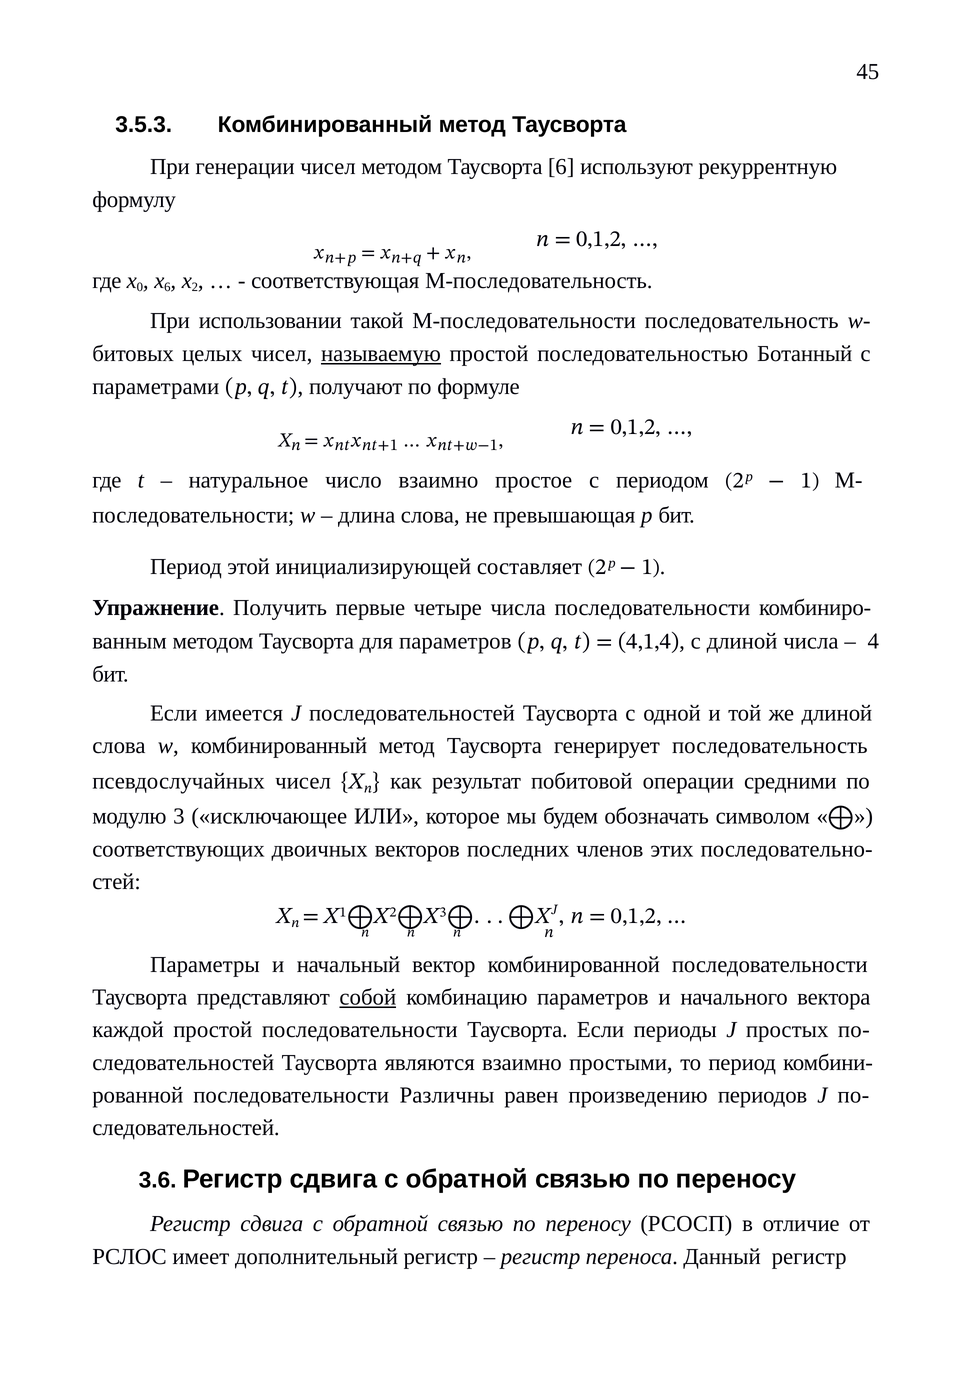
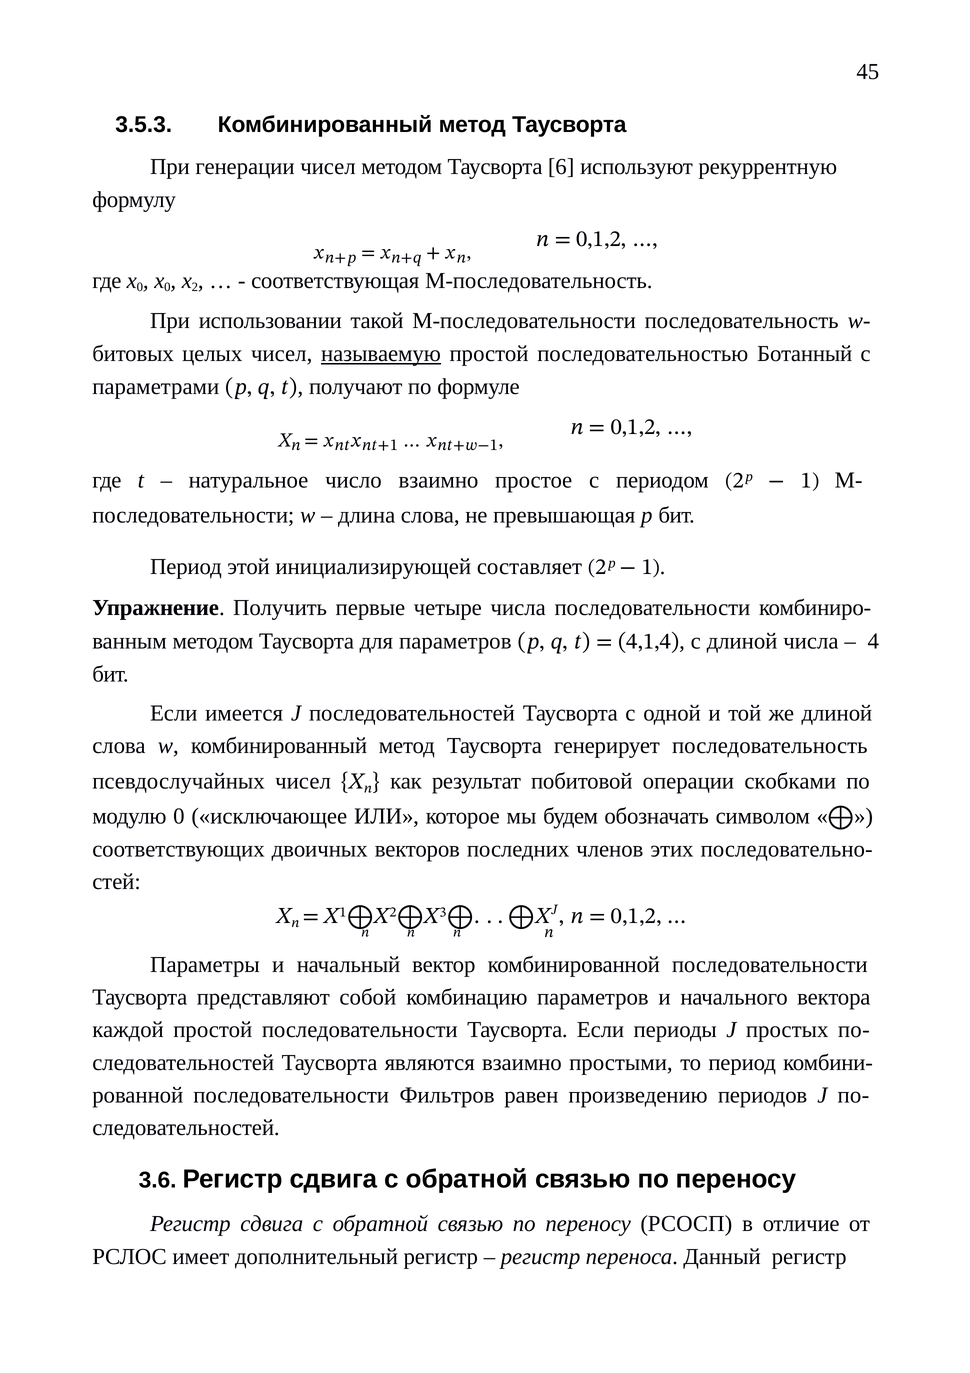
6: 6 -> 0 (167, 287)
средними: средними -> скобками (790, 781)
модулю 3: 3 -> 0 (179, 816)
собой underline: present -> none (368, 997)
Различны: Различны -> Фильтров (447, 1095)
